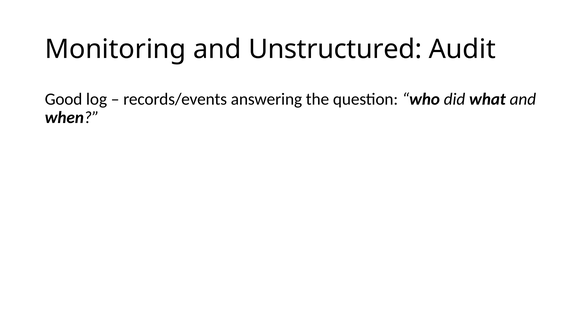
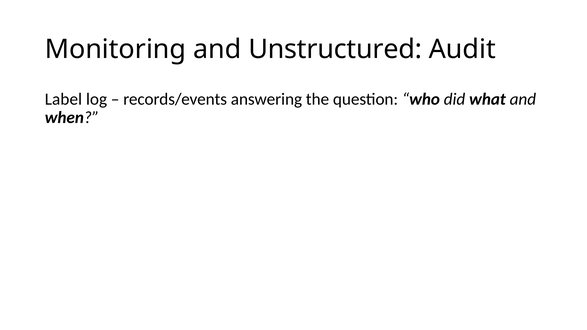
Good: Good -> Label (63, 99)
